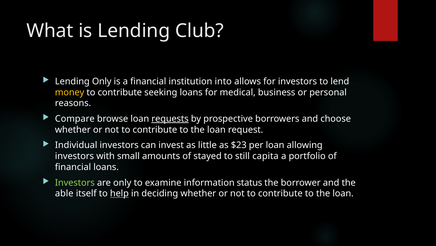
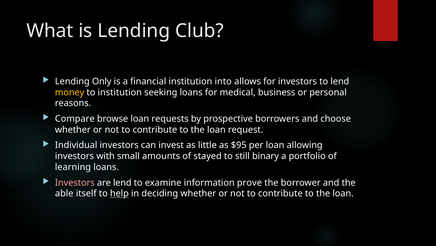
contribute: contribute -> institution (120, 92)
requests underline: present -> none (170, 118)
$23: $23 -> $95 (239, 145)
capita: capita -> binary (266, 156)
financial: financial -> learning (73, 167)
Investors colour: light green -> pink (75, 182)
are only: only -> lend (122, 182)
status: status -> prove (249, 182)
